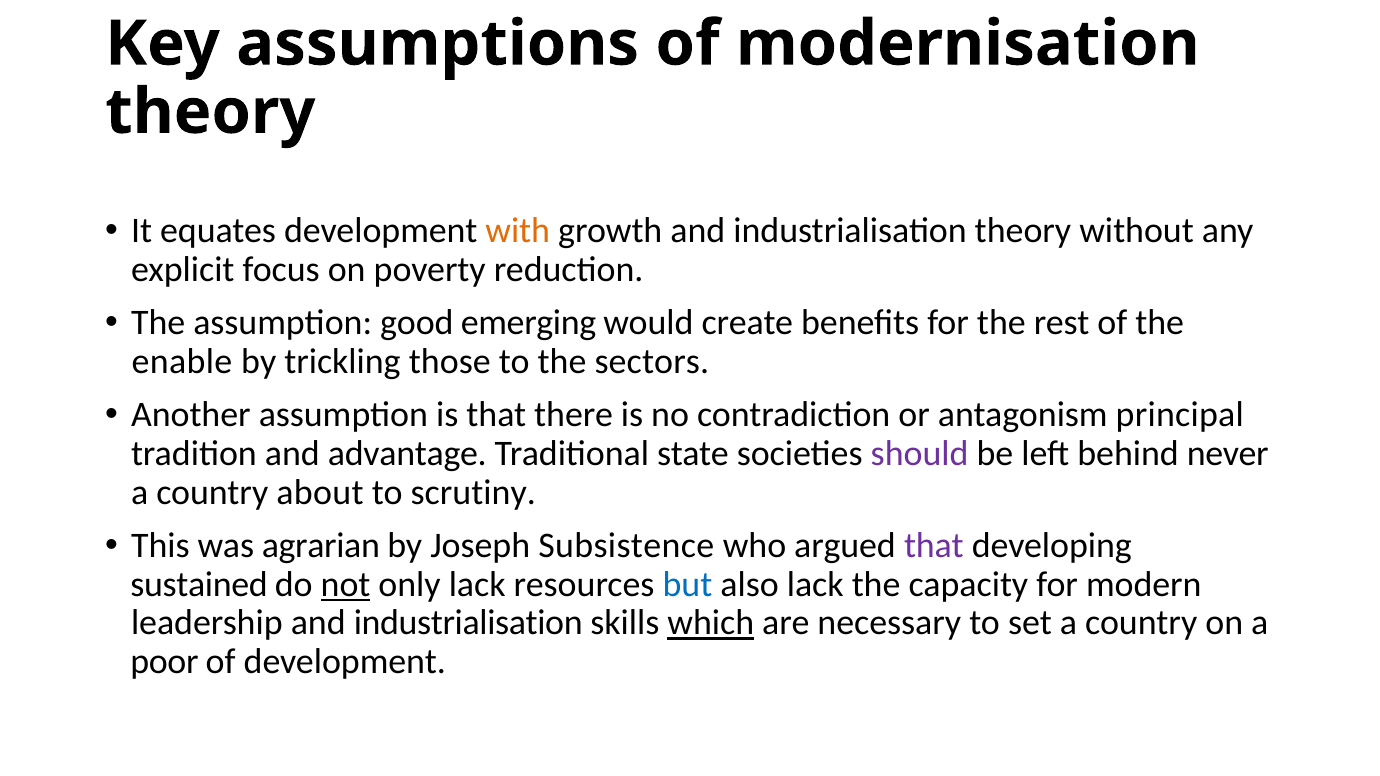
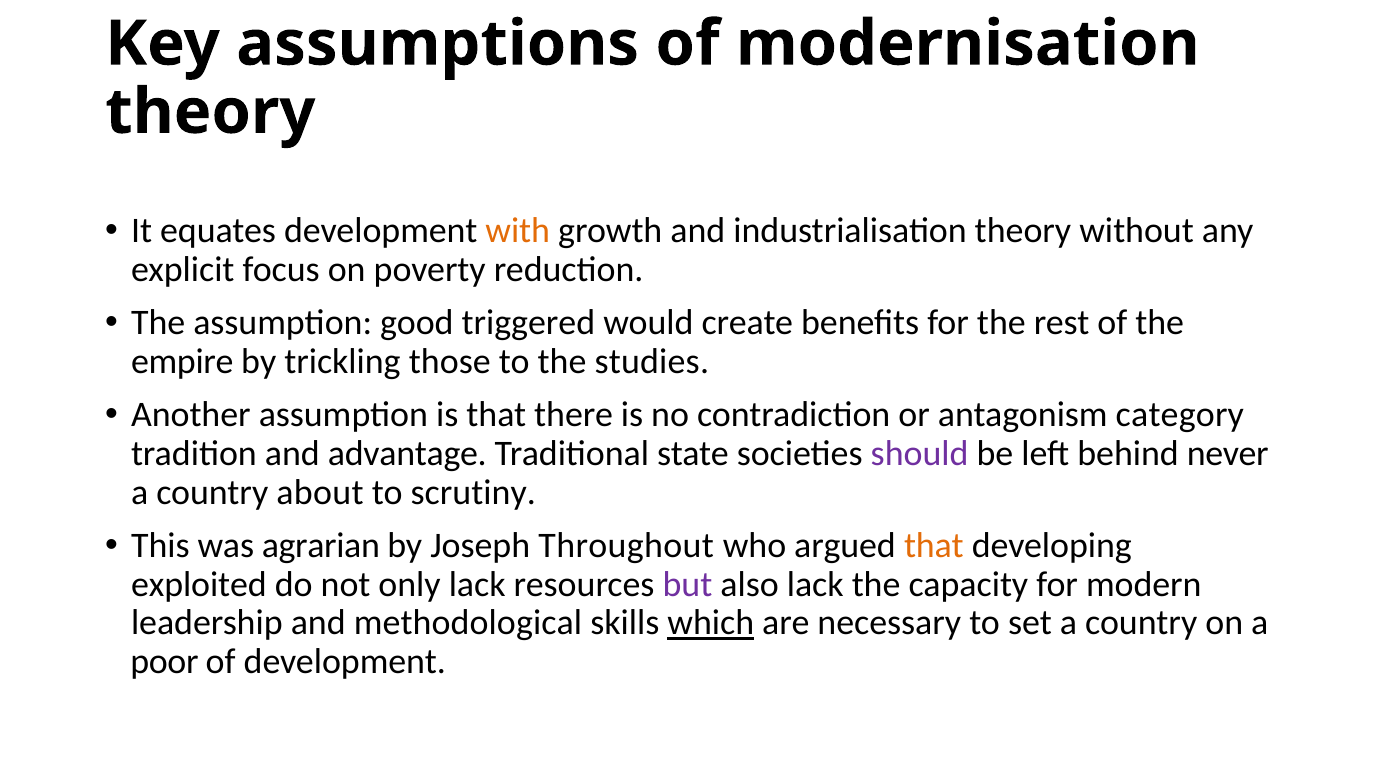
emerging: emerging -> triggered (528, 323)
enable: enable -> empire (182, 362)
sectors: sectors -> studies (652, 362)
principal: principal -> category (1180, 415)
Subsistence: Subsistence -> Throughout (626, 546)
that colour: purple -> orange (934, 546)
sustained: sustained -> exploited (199, 584)
not underline: present -> none (346, 584)
but colour: blue -> purple (687, 584)
leadership and industrialisation: industrialisation -> methodological (468, 623)
